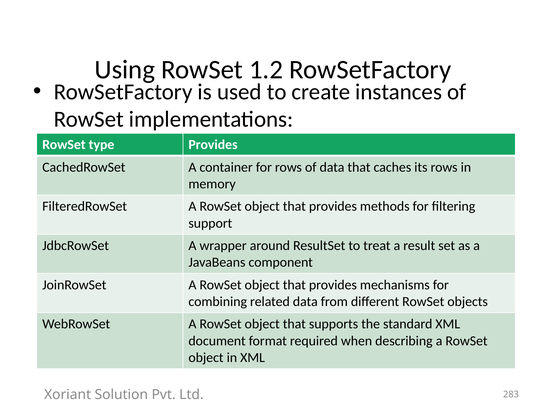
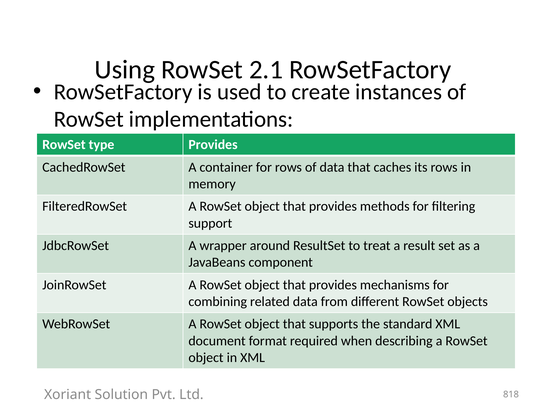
1.2: 1.2 -> 2.1 (266, 70)
283: 283 -> 818 (511, 395)
